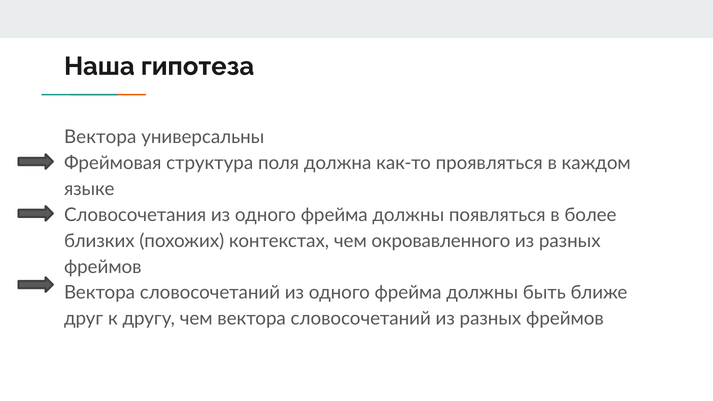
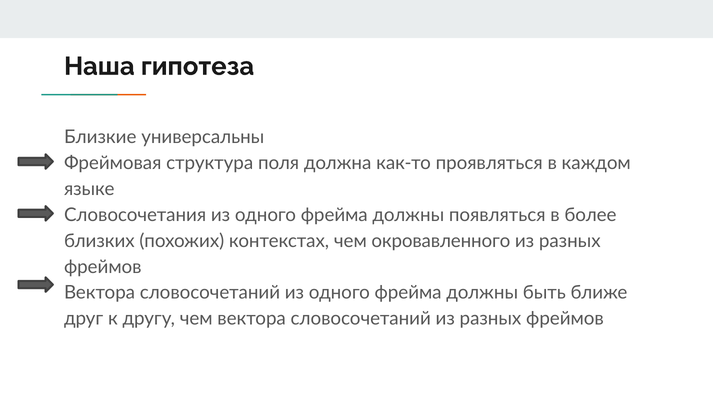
Вектора: Вектора -> Близкие (100, 137)
